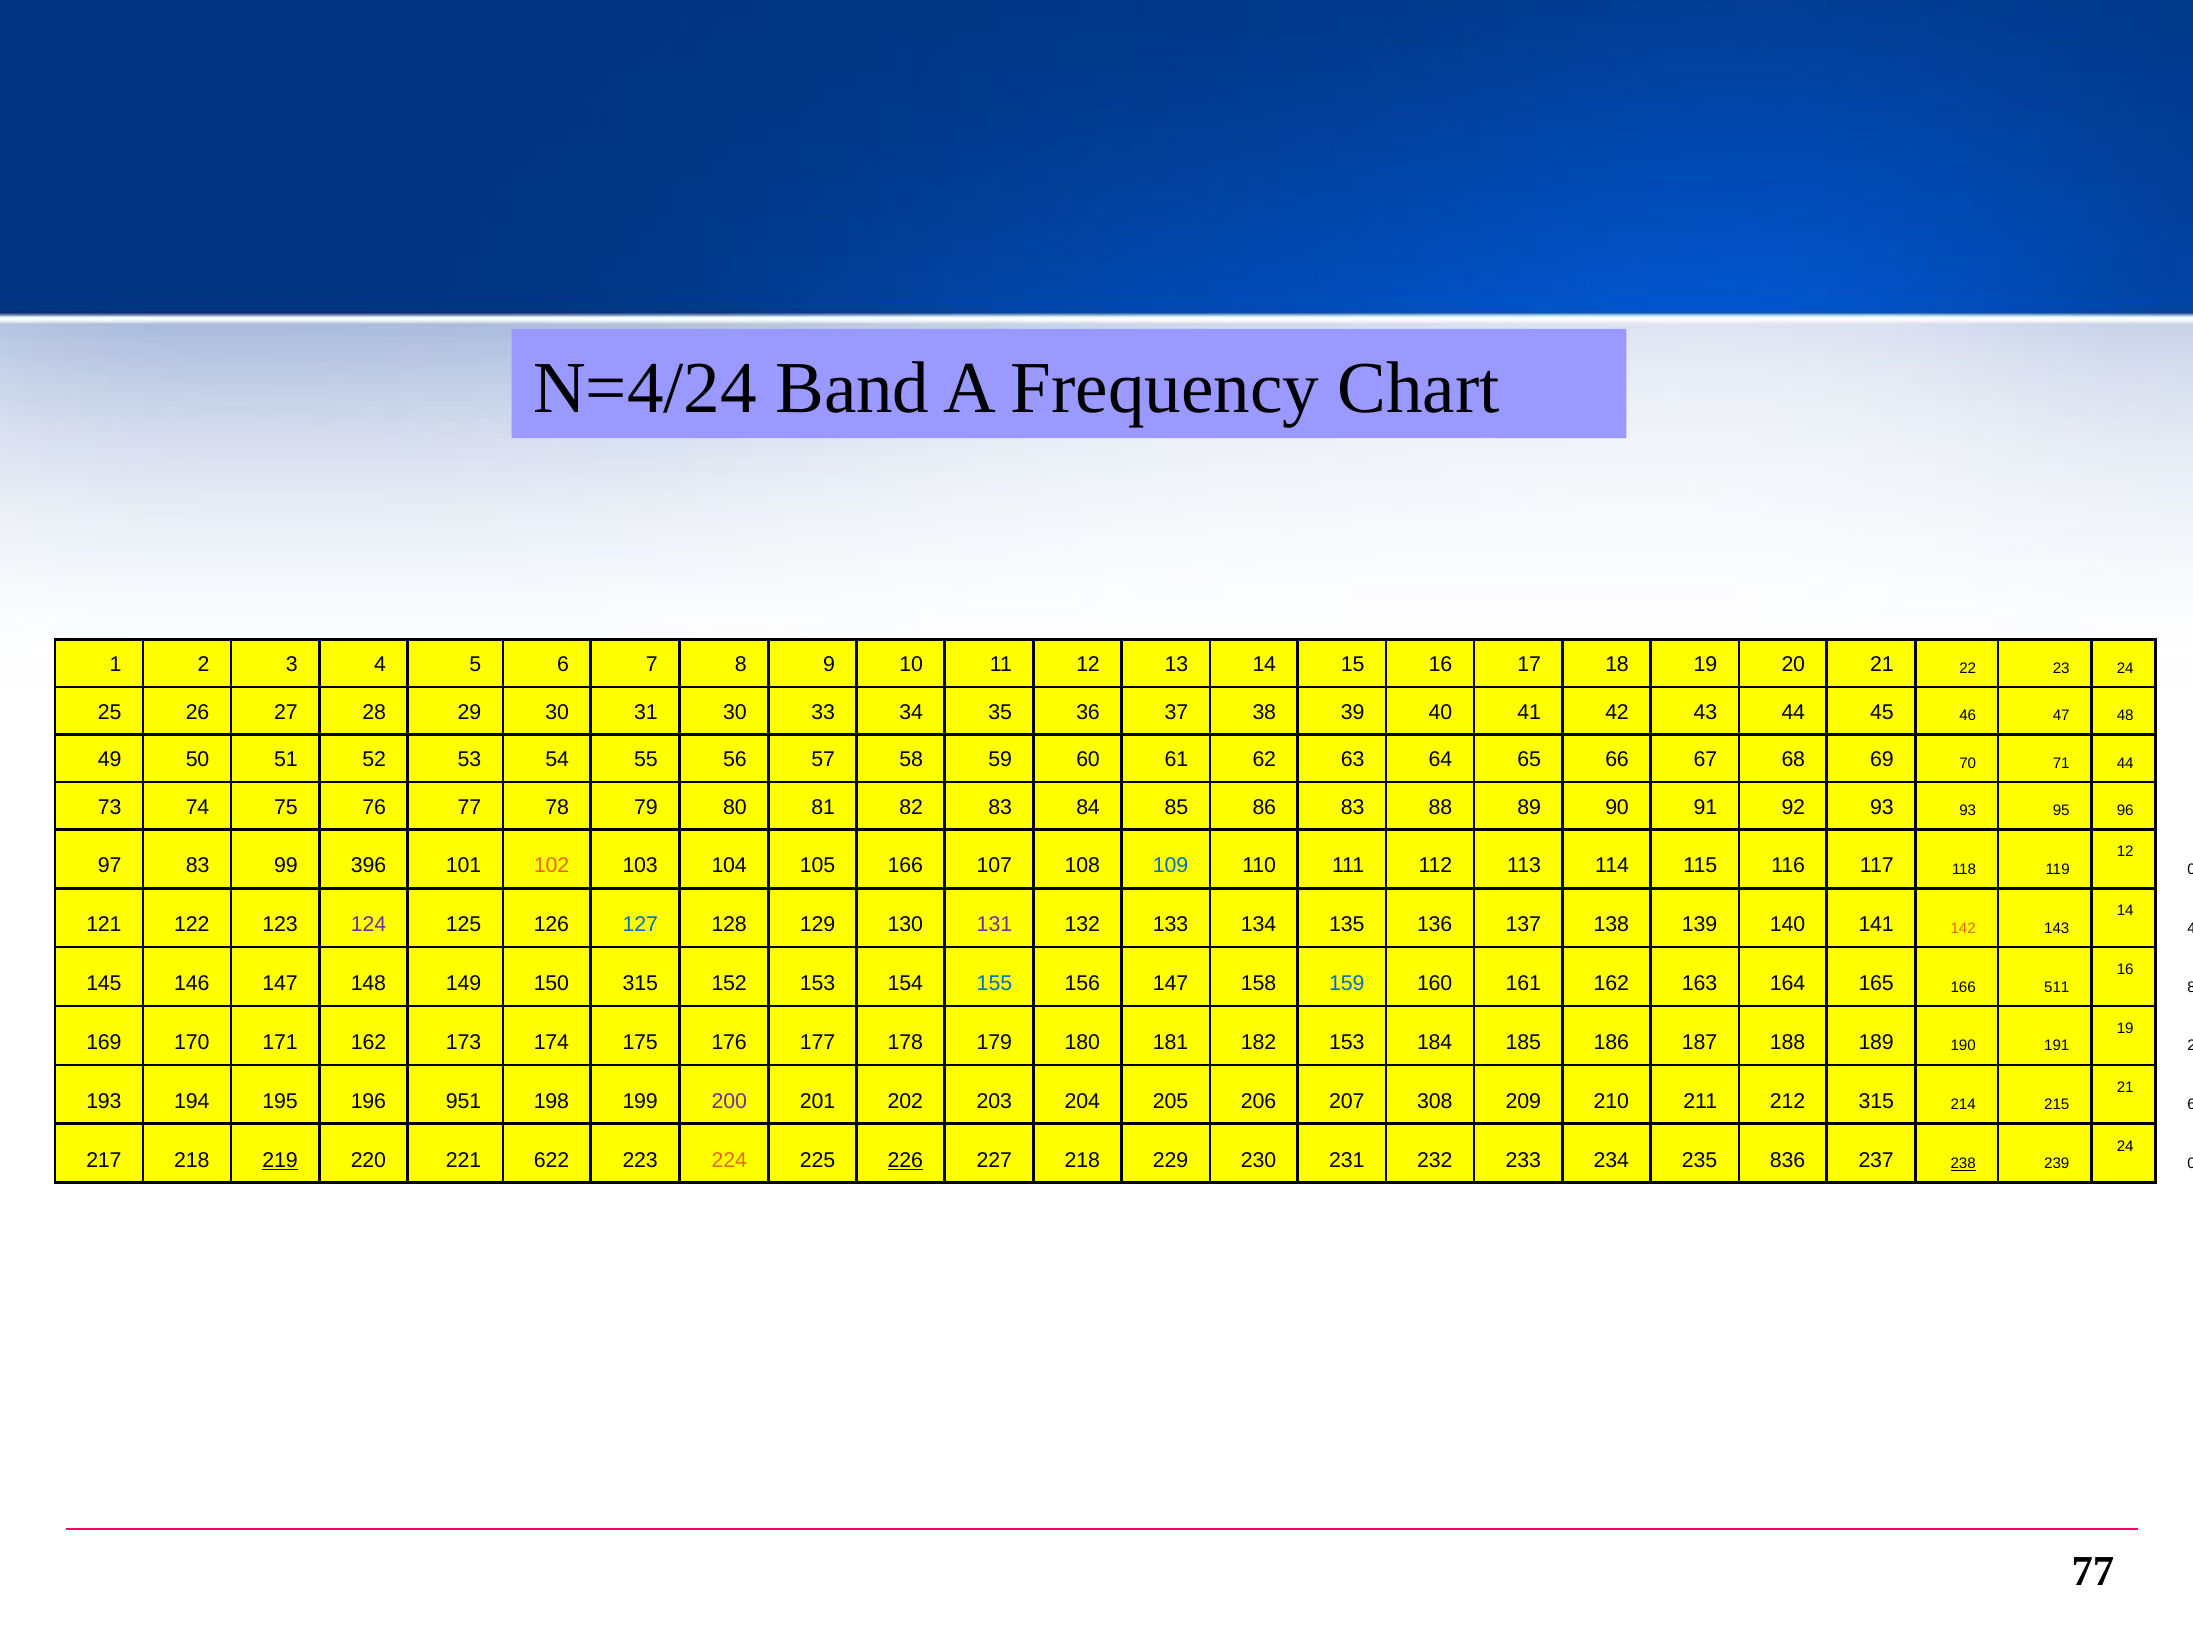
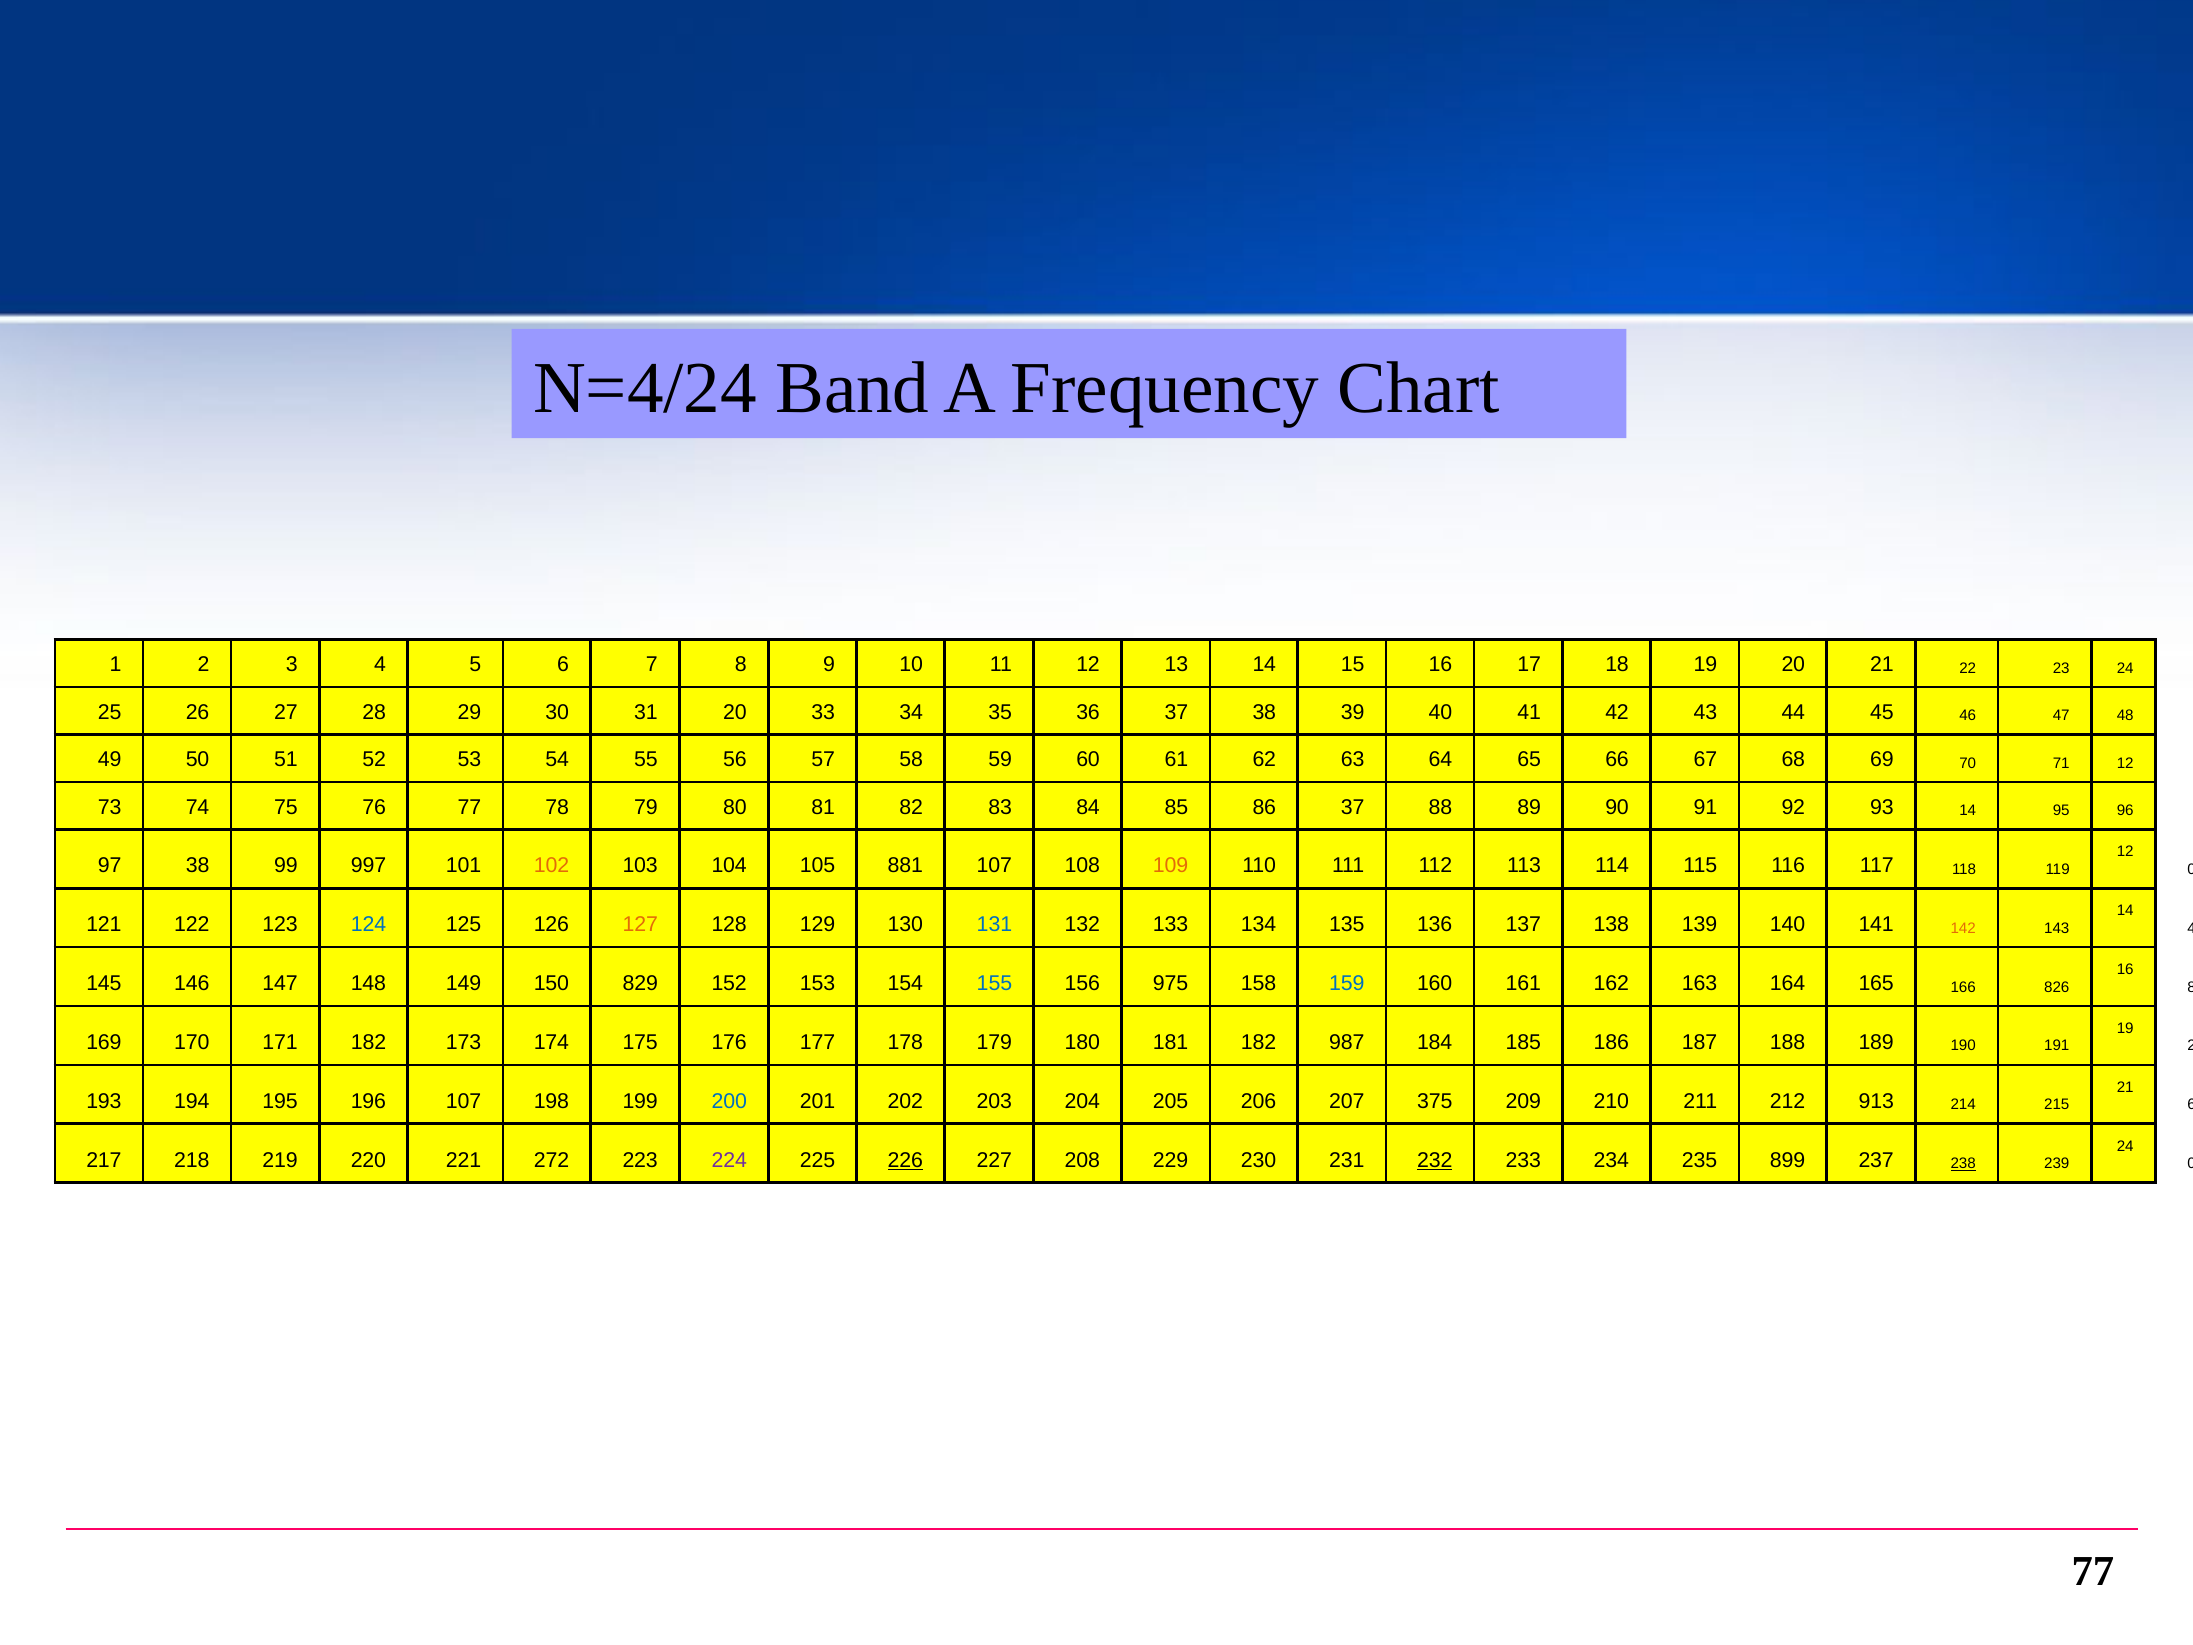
31 30: 30 -> 20 (735, 712)
71 44: 44 -> 12 (2125, 763)
86 83: 83 -> 37 (1353, 807)
93 93: 93 -> 14 (1968, 810)
97 83: 83 -> 38 (198, 866)
396: 396 -> 997 (368, 866)
105 166: 166 -> 881 (905, 866)
109 colour: blue -> orange (1171, 866)
124 colour: purple -> blue (368, 925)
127 colour: blue -> orange (640, 925)
131 colour: purple -> blue (994, 925)
150 315: 315 -> 829 (640, 984)
156 147: 147 -> 975 (1171, 984)
511: 511 -> 826 (2057, 987)
171 162: 162 -> 182 (368, 1043)
182 153: 153 -> 987 (1347, 1043)
196 951: 951 -> 107 (464, 1101)
200 colour: purple -> blue (729, 1101)
308: 308 -> 375 (1435, 1101)
212 315: 315 -> 913 (1876, 1101)
219 underline: present -> none (280, 1160)
622: 622 -> 272 (552, 1160)
224 colour: orange -> purple (729, 1160)
227 218: 218 -> 208 (1082, 1160)
232 underline: none -> present (1435, 1160)
836: 836 -> 899 (1788, 1160)
